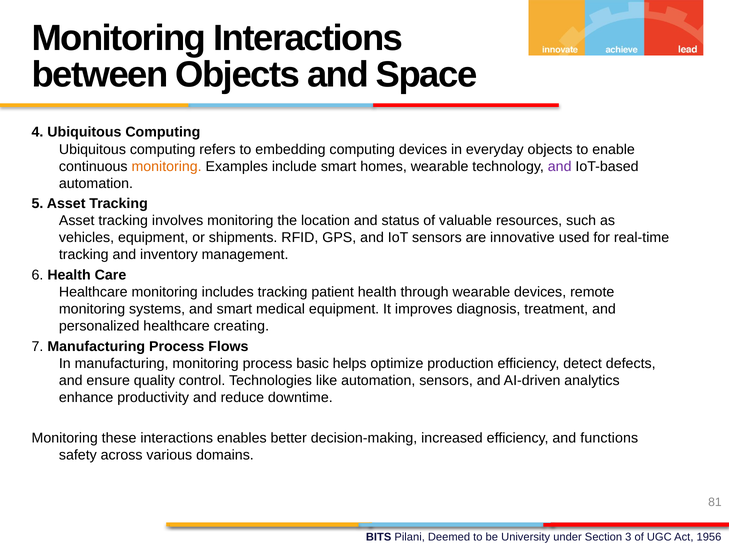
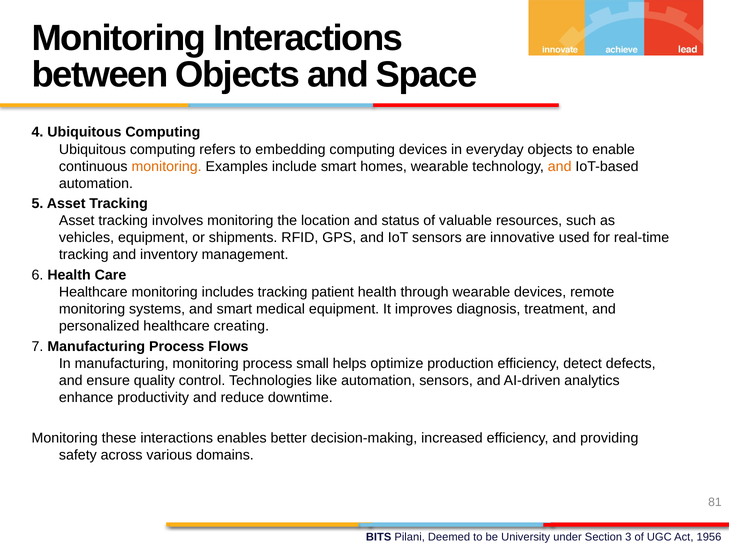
and colour: purple -> orange (560, 166)
basic: basic -> small (313, 363)
functions: functions -> providing (609, 438)
